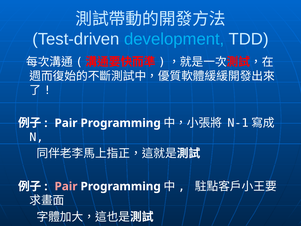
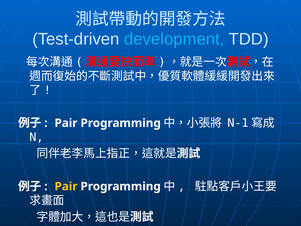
Pair colour: pink -> yellow (66, 186)
